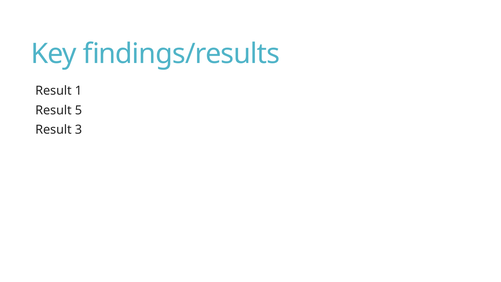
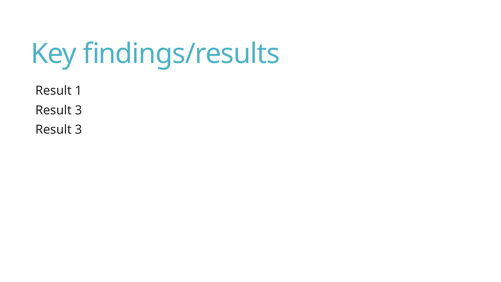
5: 5 -> 3 (78, 110)
